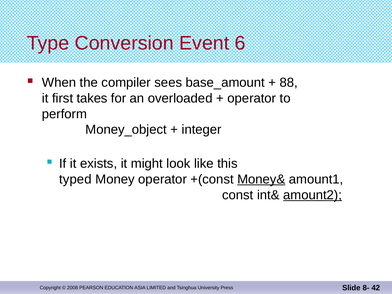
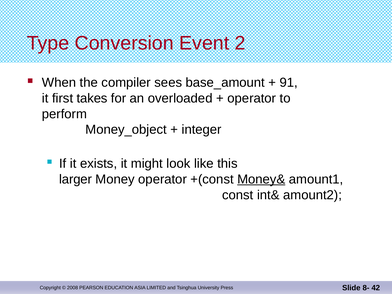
6: 6 -> 2 (240, 43)
88: 88 -> 91 (289, 83)
typed: typed -> larger (76, 179)
amount2 underline: present -> none (313, 195)
